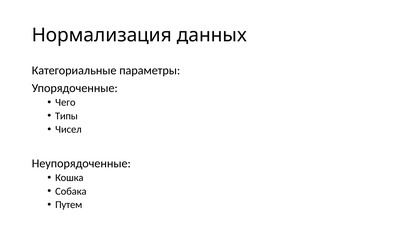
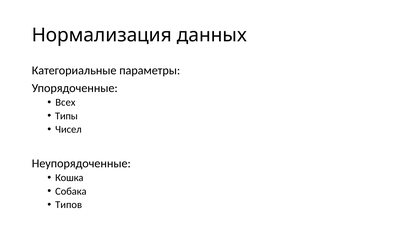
Чего: Чего -> Всех (65, 102)
Путем: Путем -> Типов (69, 204)
